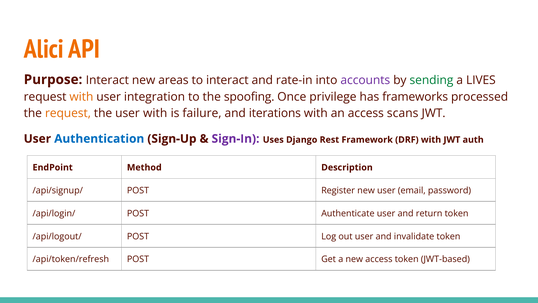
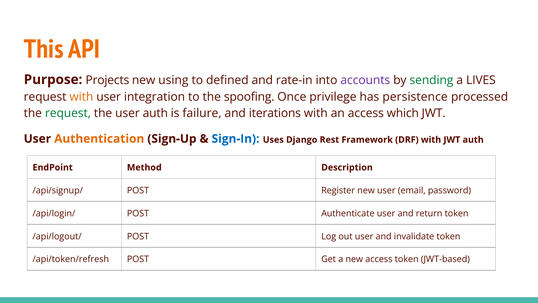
Alici: Alici -> This (44, 49)
Purpose Interact: Interact -> Projects (107, 80)
areas: areas -> using (173, 80)
to interact: interact -> defined (227, 80)
frameworks: frameworks -> persistence (415, 97)
request colour: orange -> green (68, 113)
user with: with -> auth (155, 113)
scans: scans -> which (403, 113)
Authentication colour: blue -> orange (99, 139)
Sign-In colour: purple -> blue (236, 139)
